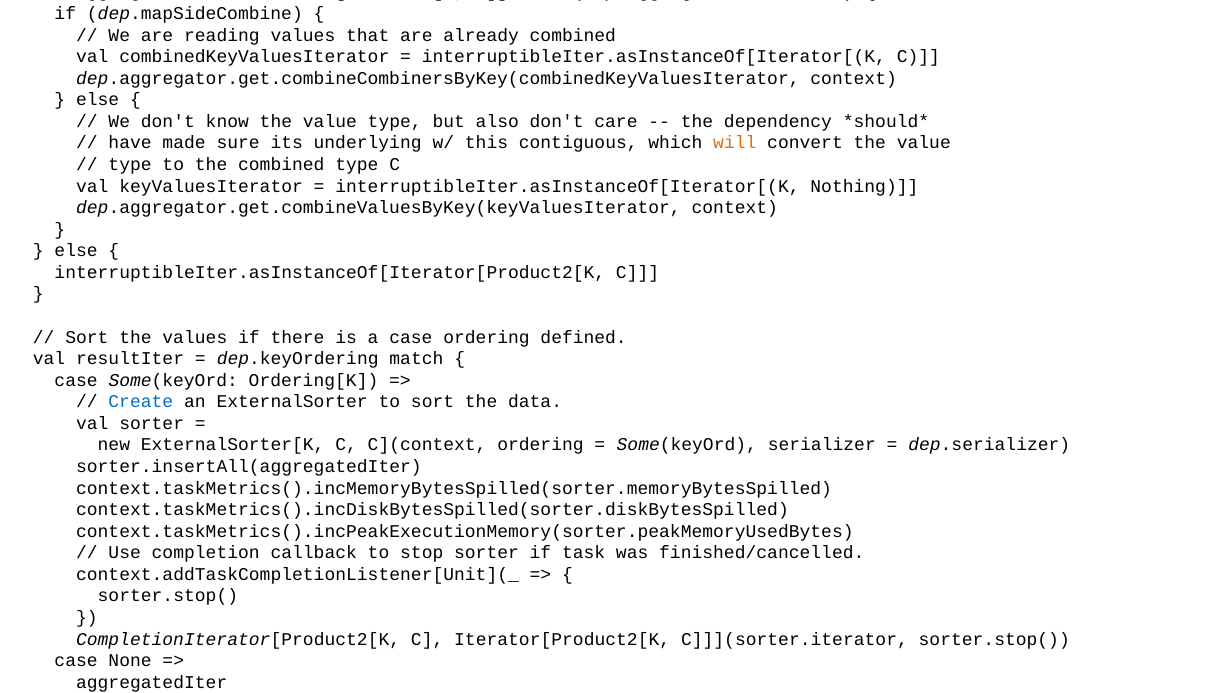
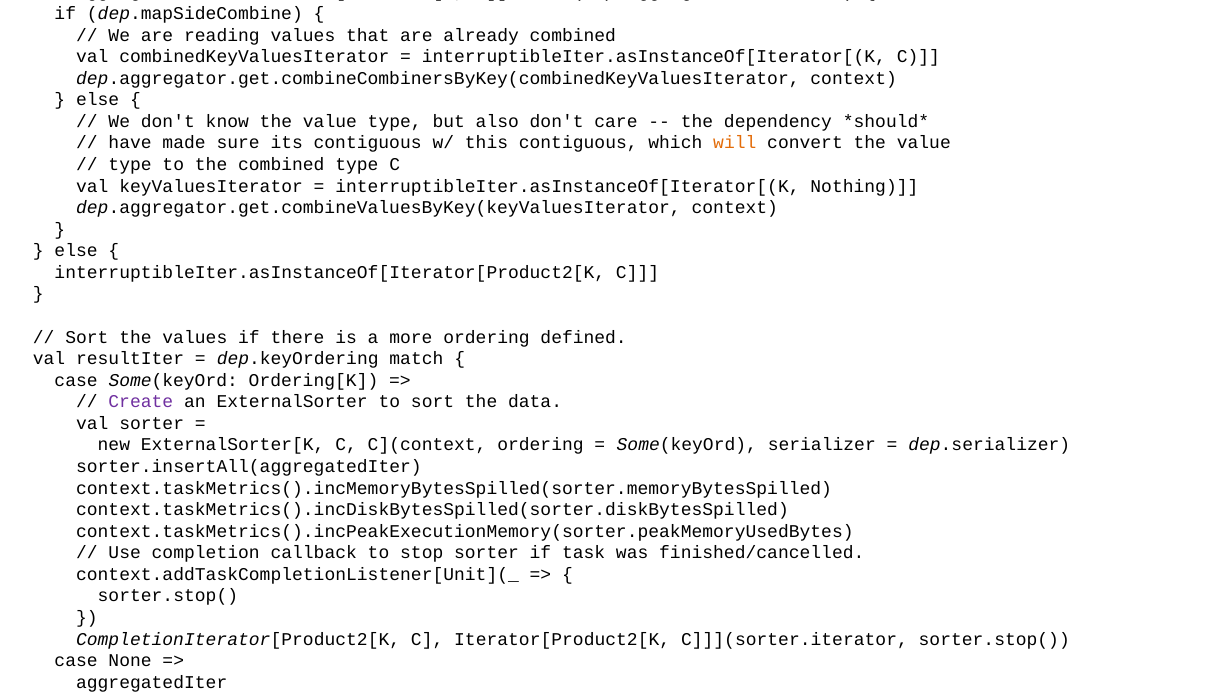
its underlying: underlying -> contiguous (368, 143)
a case: case -> more (411, 337)
Create colour: blue -> purple (141, 402)
